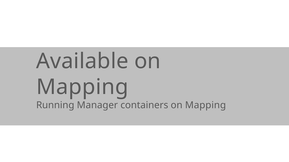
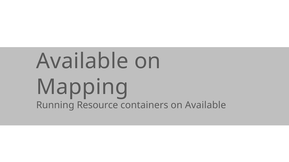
Manager: Manager -> Resource (97, 106)
containers on Mapping: Mapping -> Available (206, 106)
